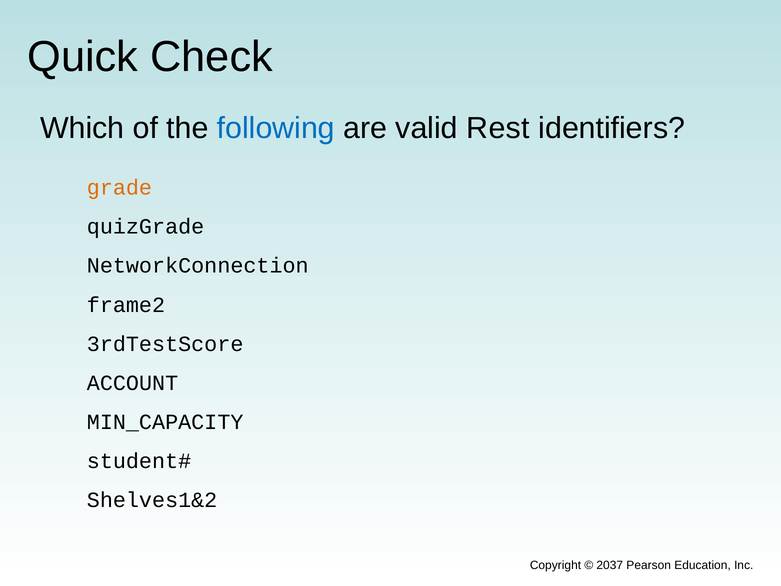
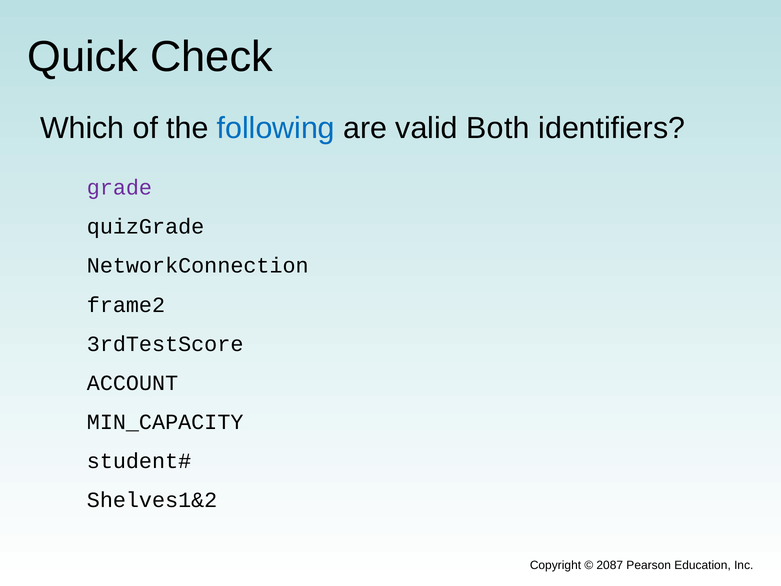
Rest: Rest -> Both (498, 128)
grade colour: orange -> purple (119, 188)
2037: 2037 -> 2087 (610, 565)
